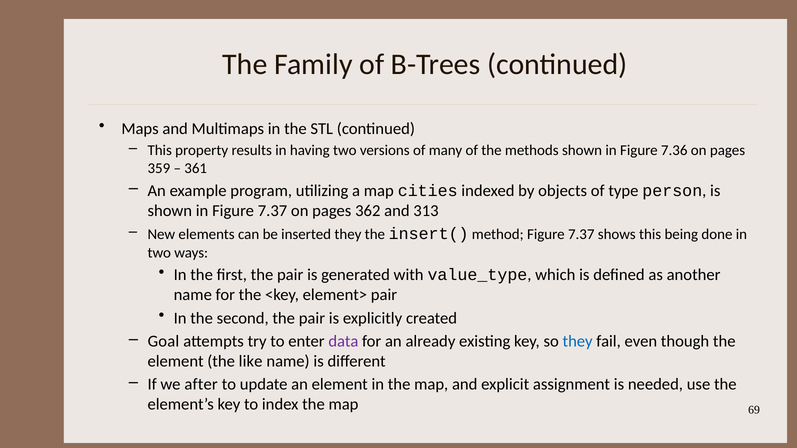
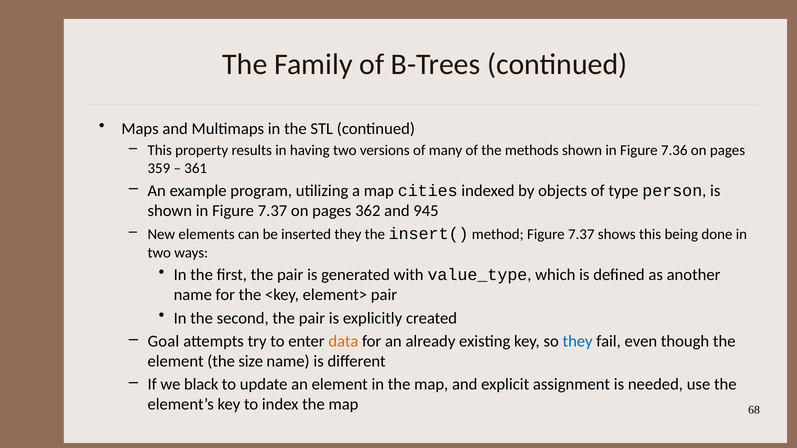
313: 313 -> 945 (426, 211)
data colour: purple -> orange (343, 342)
like: like -> size (251, 362)
after: after -> black (201, 385)
69: 69 -> 68 (754, 410)
